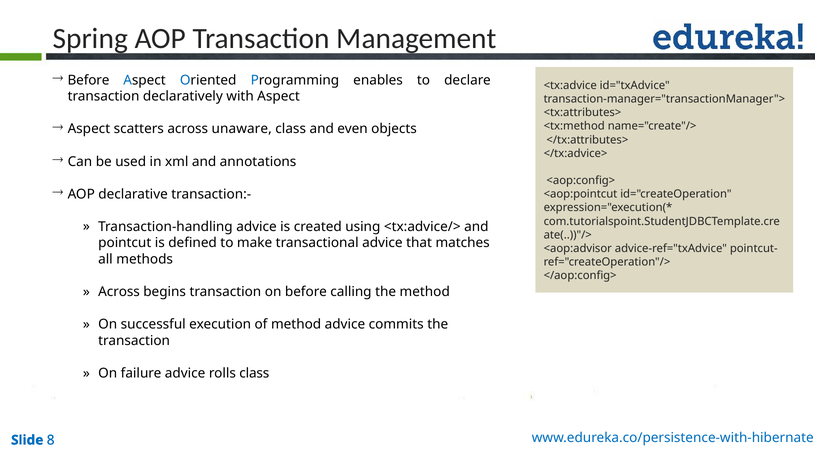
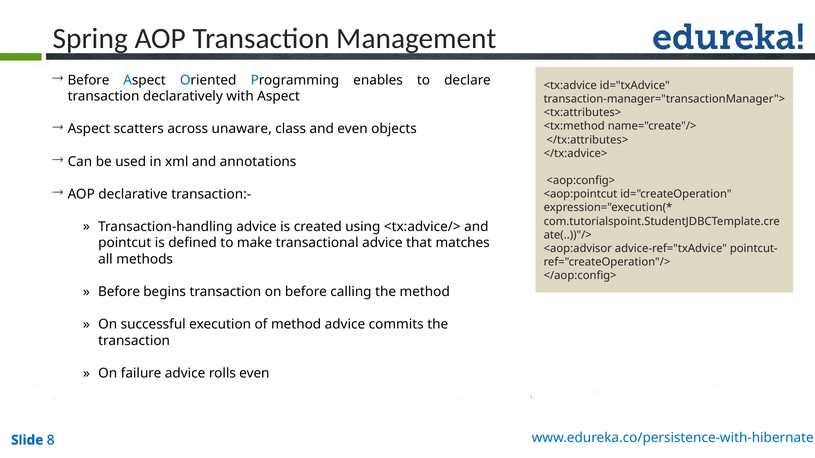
Across: Across -> Before (119, 292)
rolls class: class -> even (254, 374)
